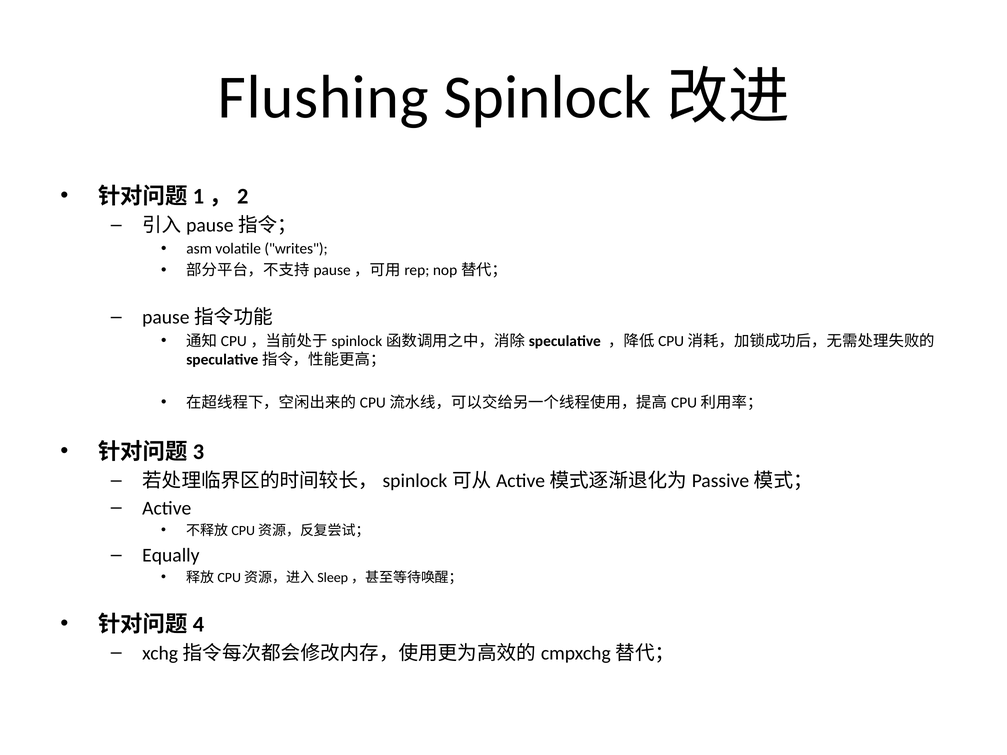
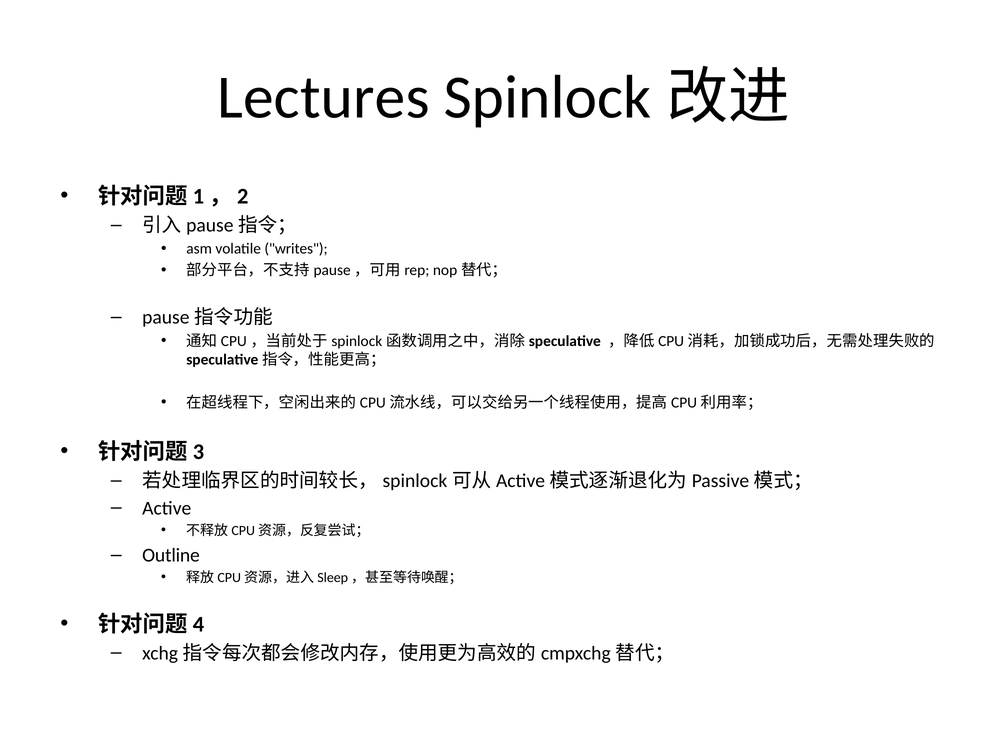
Flushing: Flushing -> Lectures (323, 97)
Equally: Equally -> Outline (171, 555)
